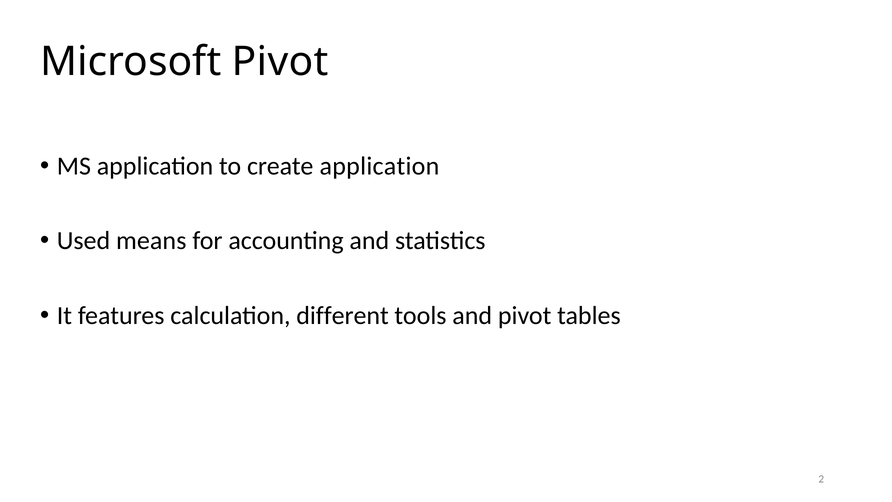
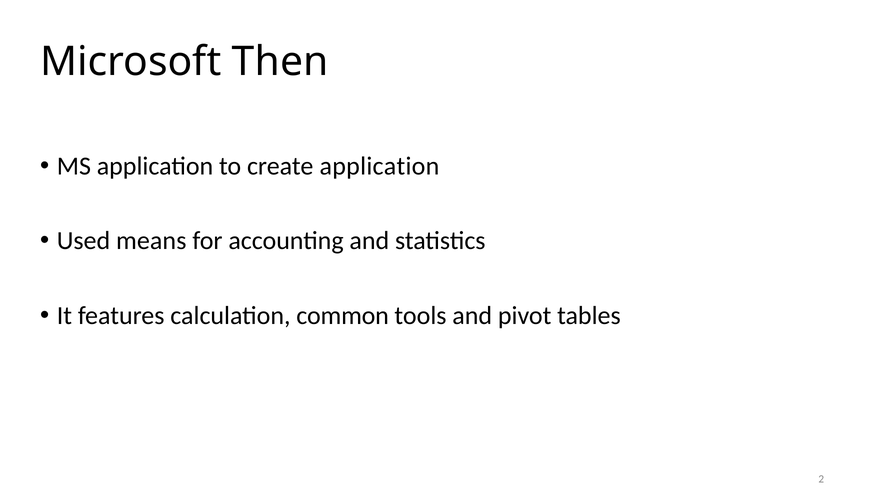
Microsoft Pivot: Pivot -> Then (280, 62)
different: different -> common (343, 315)
